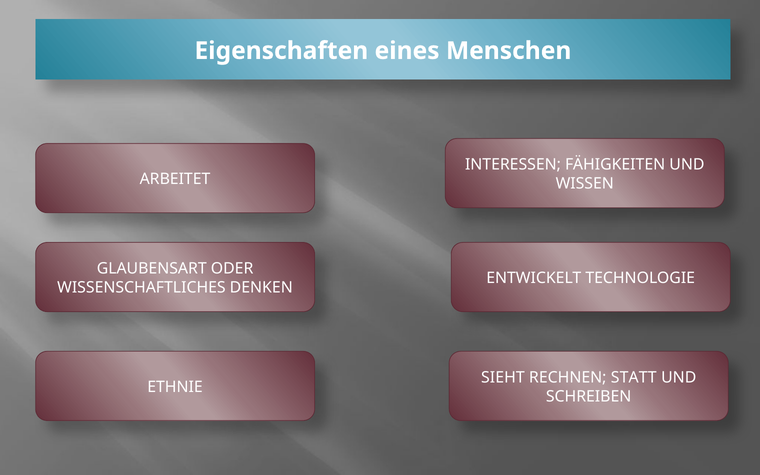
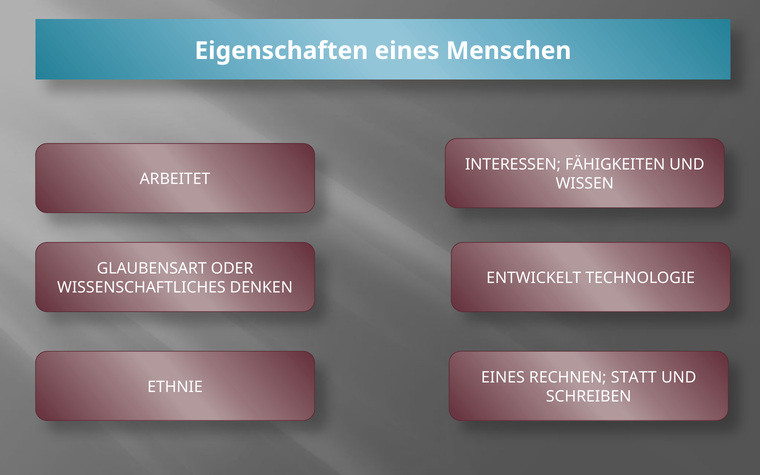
SIEHT: SIEHT -> EINES (503, 377)
